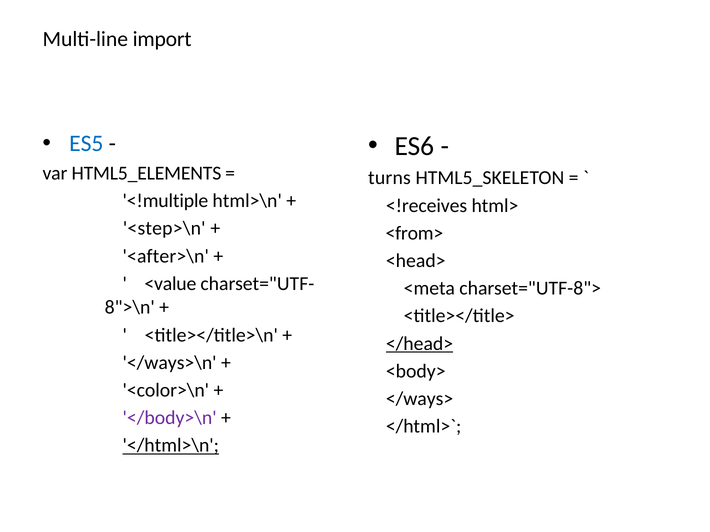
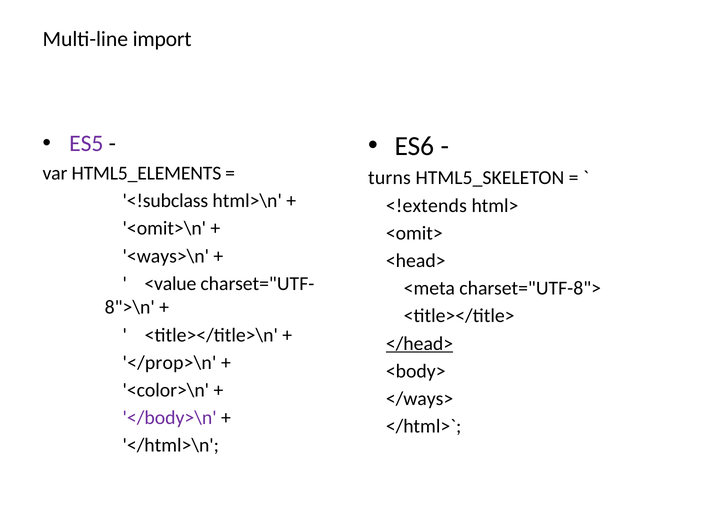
ES5 colour: blue -> purple (86, 144)
<!multiple: <!multiple -> <!subclass (165, 201)
<!receives: <!receives -> <!extends (426, 206)
<step>\n: <step>\n -> <omit>\n (164, 229)
<from>: <from> -> <omit> (414, 233)
<after>\n: <after>\n -> <ways>\n (166, 256)
</ways>\n: </ways>\n -> </prop>\n (169, 363)
</html>\n underline: present -> none (171, 446)
